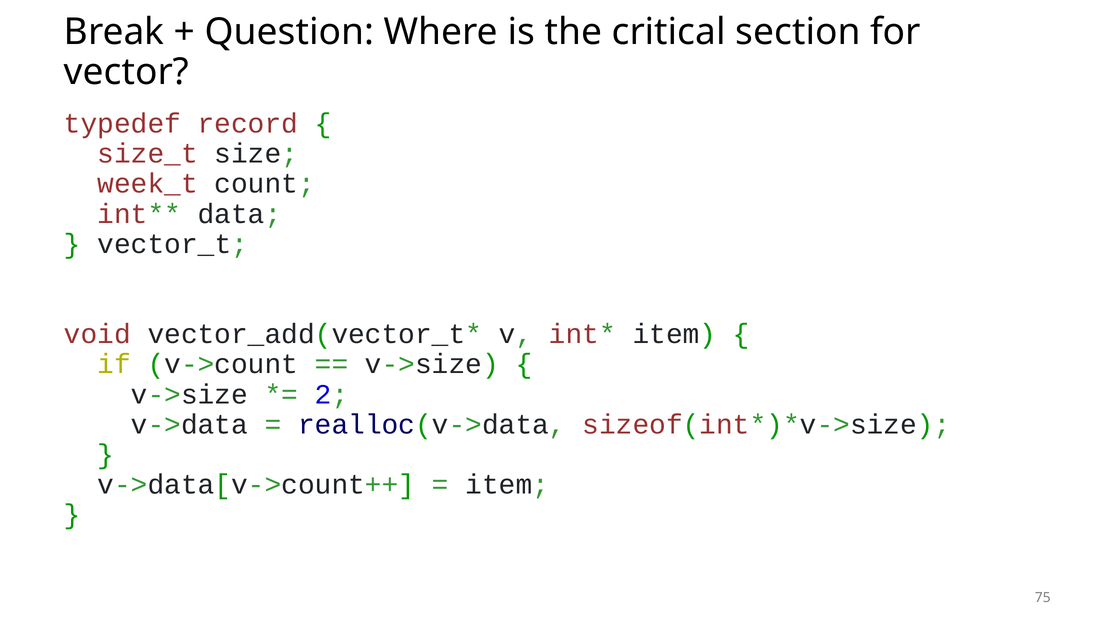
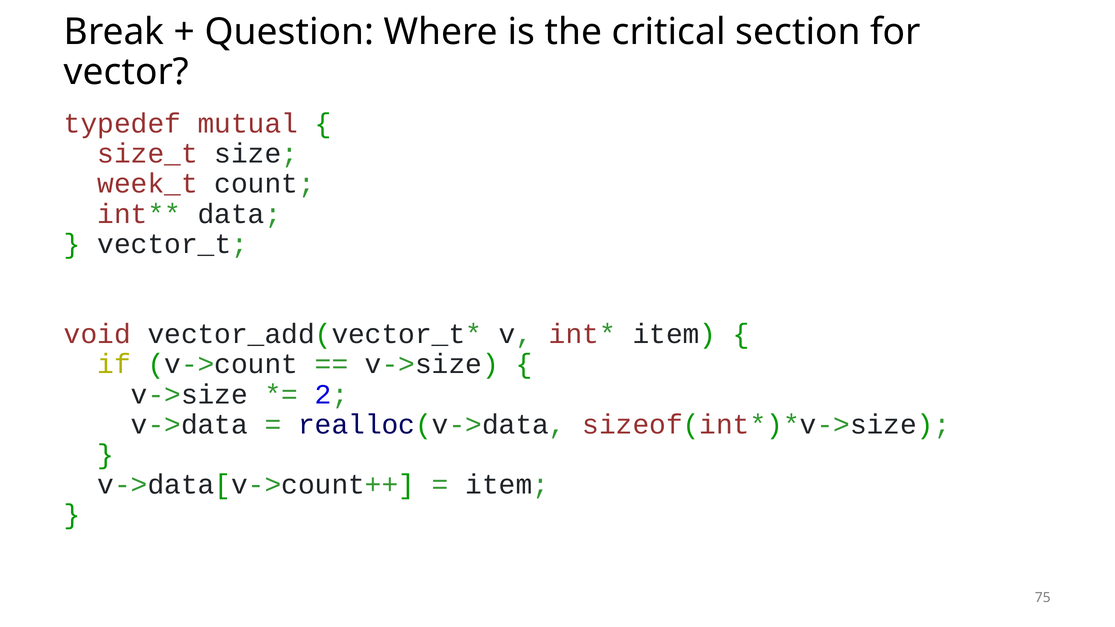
record: record -> mutual (248, 124)
